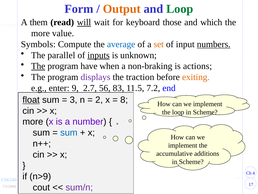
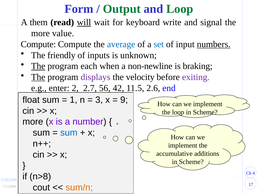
Output colour: orange -> green (122, 9)
those: those -> write (172, 22)
which: which -> signal (211, 22)
Symbols: Symbols -> Compute (38, 44)
set colour: orange -> blue (159, 44)
parallel: parallel -> friendly (61, 55)
inputs underline: present -> none (99, 55)
have: have -> each (89, 66)
non-braking: non-braking -> non-newline (150, 66)
actions: actions -> braking (198, 66)
The underline: none -> present (38, 77)
traction: traction -> velocity (140, 77)
exiting colour: orange -> purple (196, 77)
9: 9 -> 2 (75, 88)
83: 83 -> 42 (118, 88)
7.2: 7.2 -> 2.6 (153, 88)
float underline: present -> none (31, 100)
3: 3 -> 1 (74, 100)
2: 2 -> 3 (99, 100)
8: 8 -> 9 (124, 100)
n>9: n>9 -> n>8 (40, 176)
sum/n colour: purple -> orange (79, 187)
